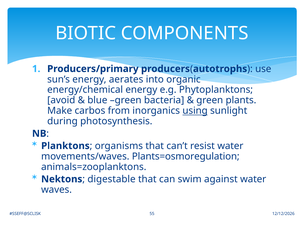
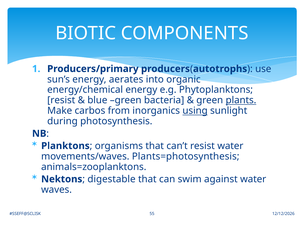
avoid: avoid -> resist (61, 100)
plants underline: none -> present (241, 100)
Plants=osmoregulation: Plants=osmoregulation -> Plants=photosynthesis (186, 156)
